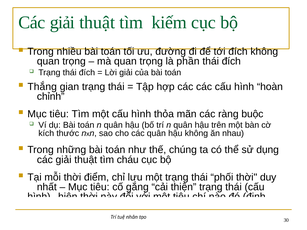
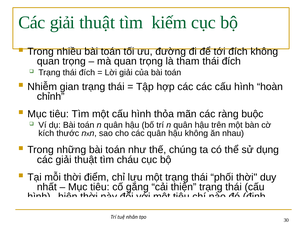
phần: phần -> tham (188, 61)
Thắng: Thắng -> Nhiễm (42, 87)
